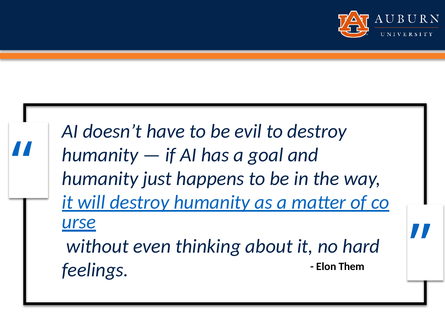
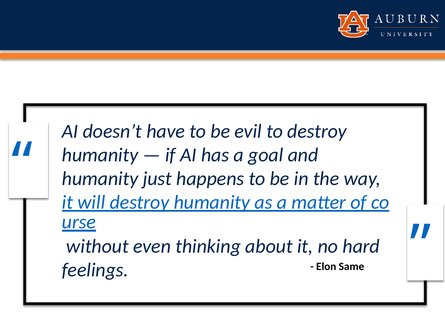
Them: Them -> Same (351, 267)
